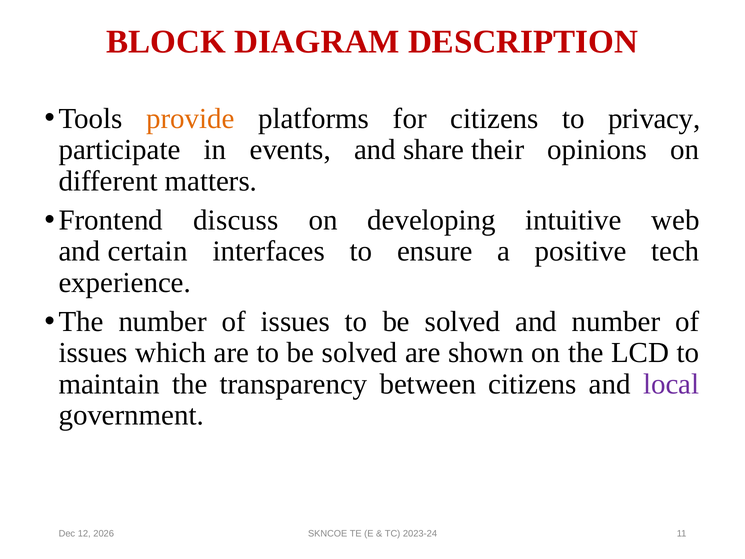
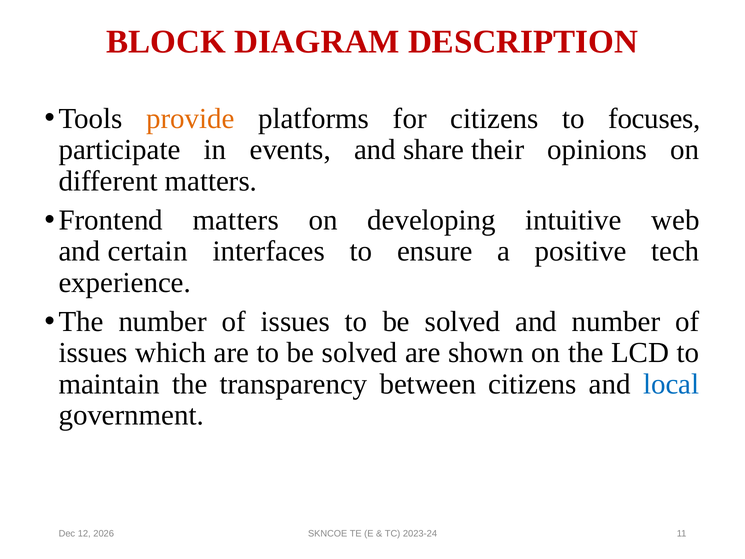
privacy: privacy -> focuses (654, 118)
Frontend discuss: discuss -> matters (236, 220)
local colour: purple -> blue (671, 384)
